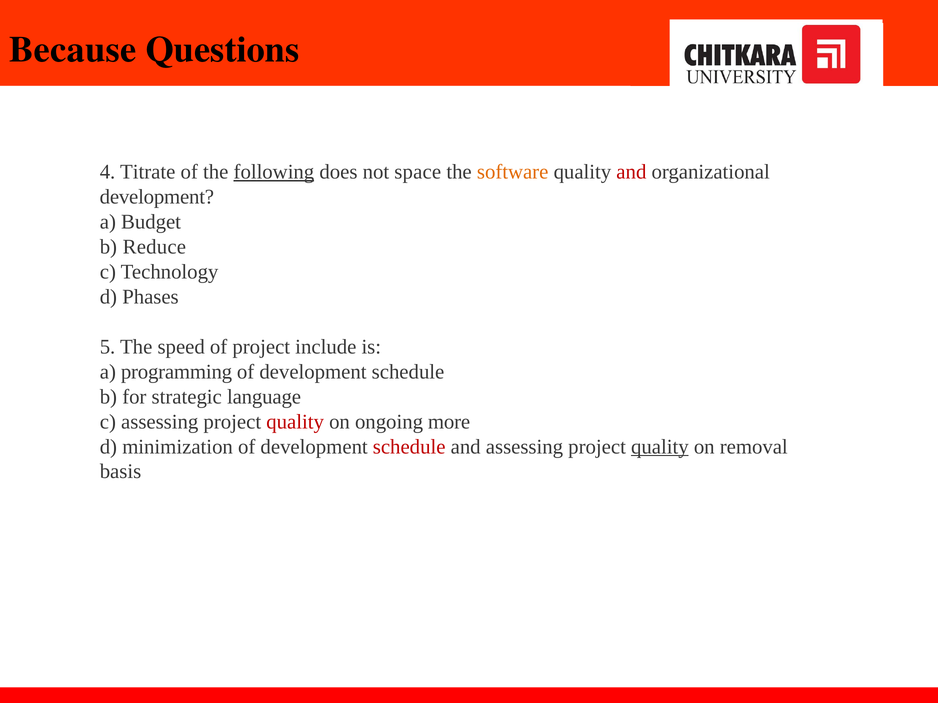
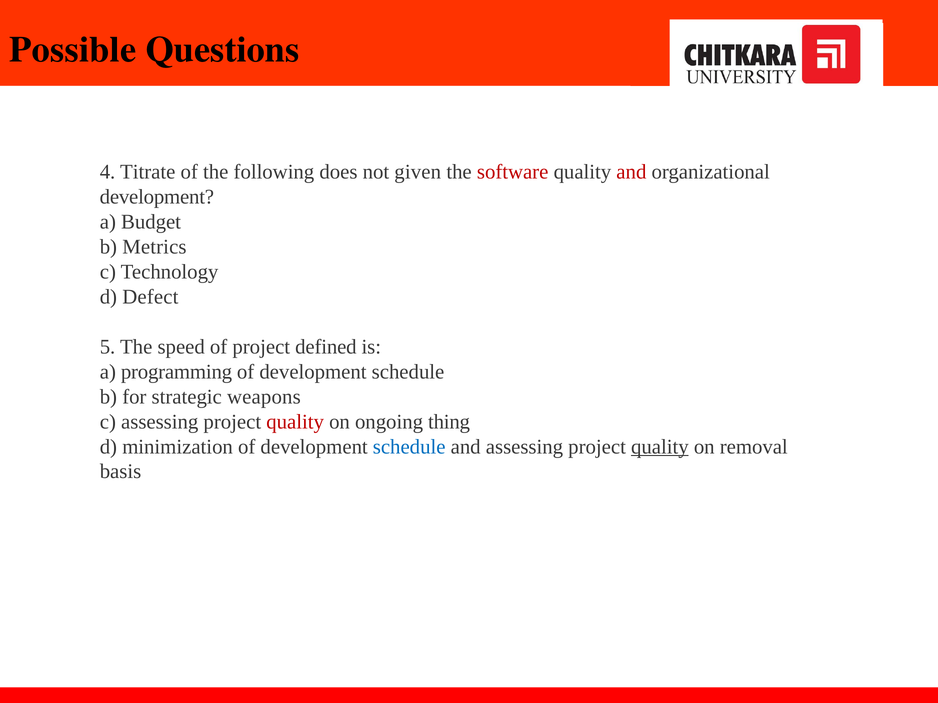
Because: Because -> Possible (73, 50)
following underline: present -> none (274, 172)
space: space -> given (418, 172)
software colour: orange -> red (513, 172)
Reduce: Reduce -> Metrics (154, 247)
Phases: Phases -> Defect (150, 297)
include: include -> defined (326, 347)
language: language -> weapons (264, 397)
more: more -> thing (449, 422)
schedule colour: red -> blue (409, 447)
